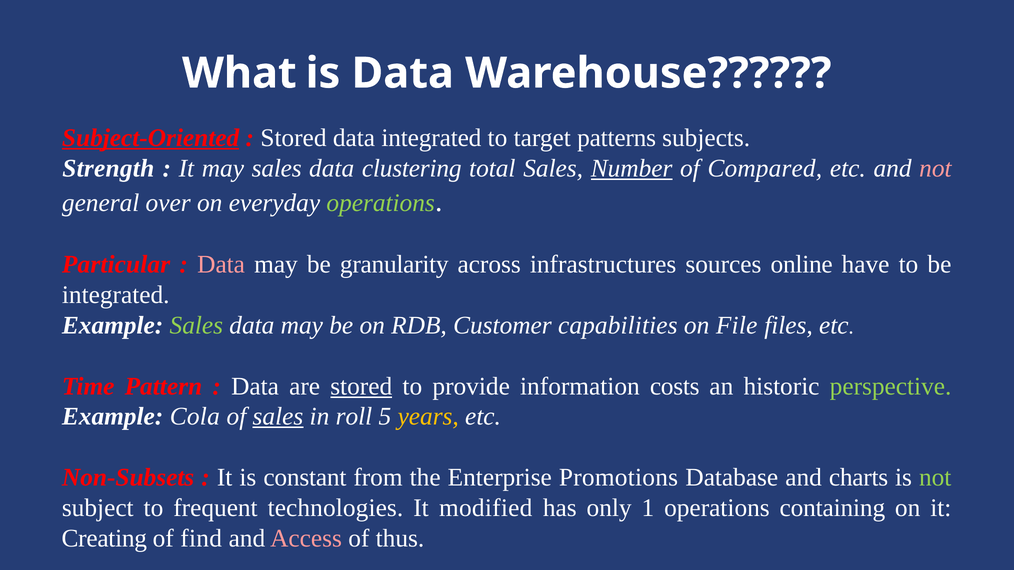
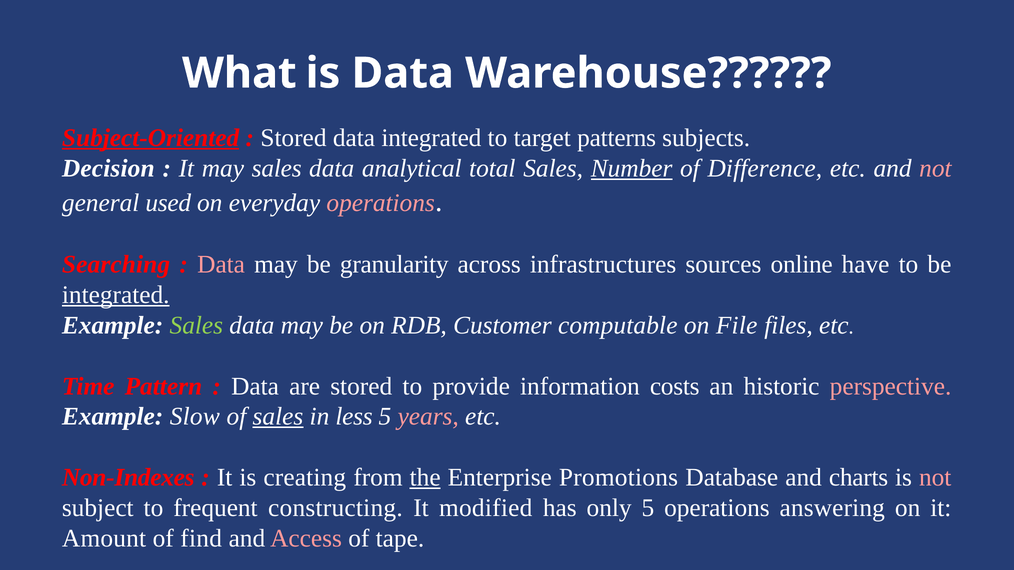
Strength: Strength -> Decision (108, 168)
clustering: clustering -> analytical (412, 168)
Compared: Compared -> Difference (765, 168)
over: over -> used (168, 203)
operations colour: light green -> pink (381, 203)
Particular: Particular -> Searching (116, 265)
integrated underline: none -> present (116, 295)
capabilities: capabilities -> computable (618, 326)
stored underline: present -> none (361, 386)
perspective colour: light green -> pink (891, 386)
Cola: Cola -> Slow (195, 417)
roll: roll -> less (354, 417)
years colour: yellow -> pink (428, 417)
Non-Subsets: Non-Subsets -> Non-Indexes (128, 478)
constant: constant -> creating (305, 478)
the underline: none -> present (425, 478)
not colour: light green -> pink (935, 478)
technologies: technologies -> constructing (335, 508)
only 1: 1 -> 5 (648, 508)
containing: containing -> answering (832, 508)
Creating: Creating -> Amount (104, 538)
thus: thus -> tape (400, 538)
